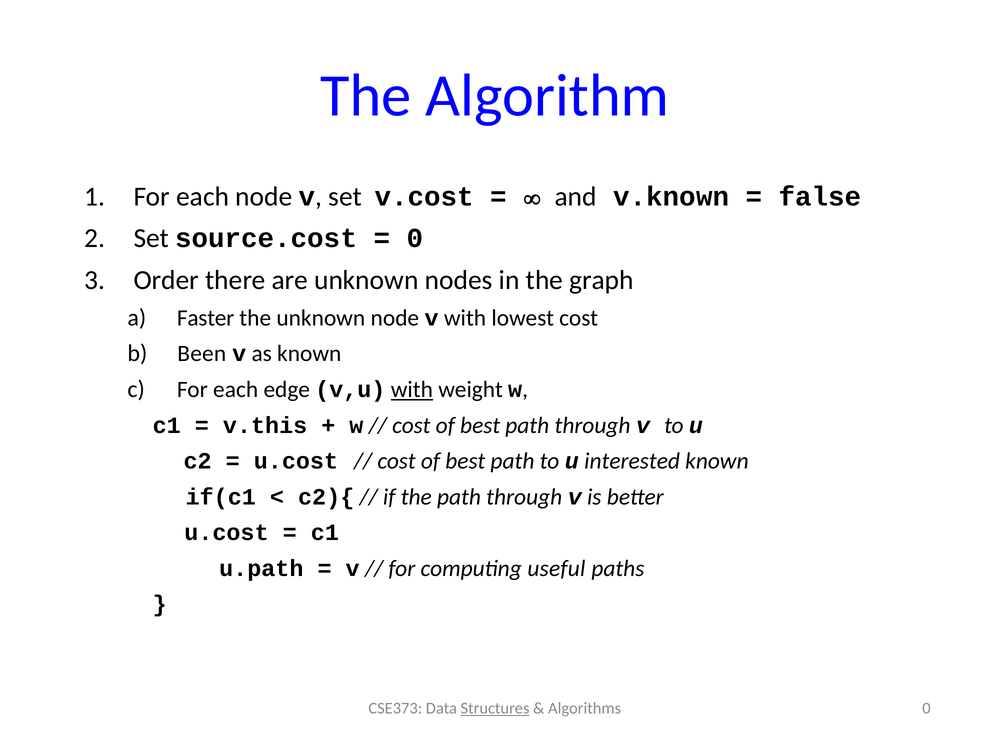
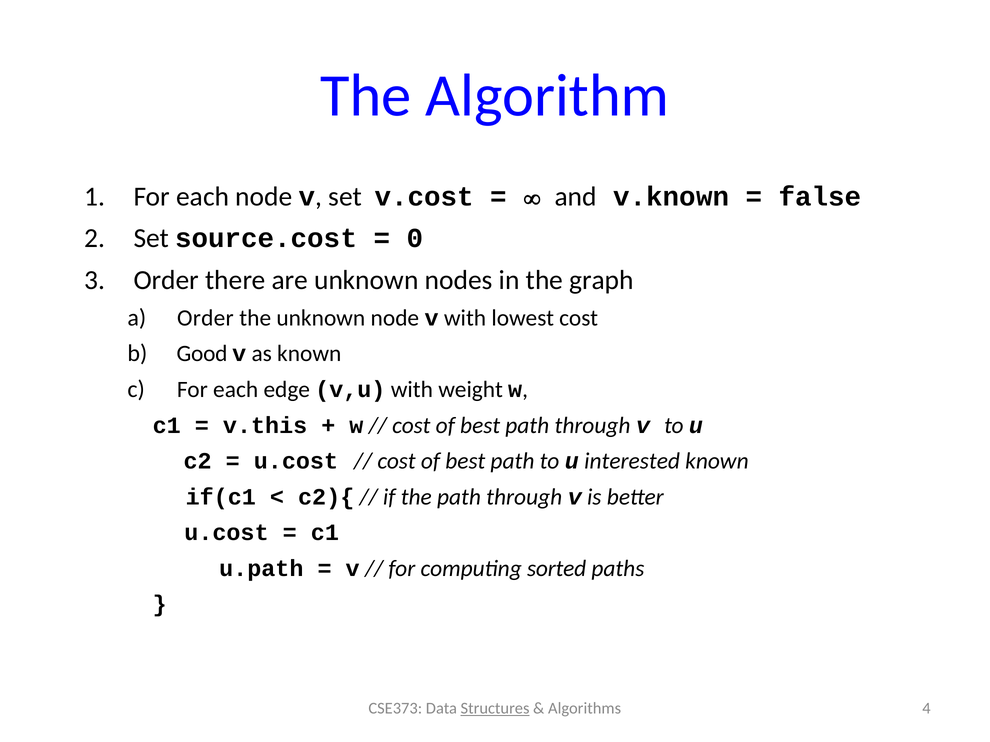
Faster: Faster -> Order (205, 318)
Been: Been -> Good (202, 354)
with underline: present -> none (412, 390)
useful: useful -> sorted (557, 569)
Algorithms 0: 0 -> 4 (927, 709)
